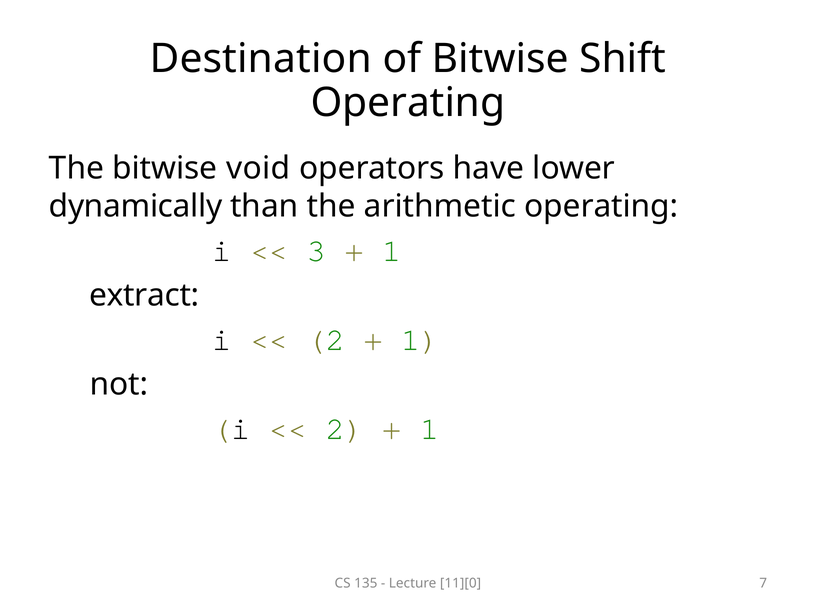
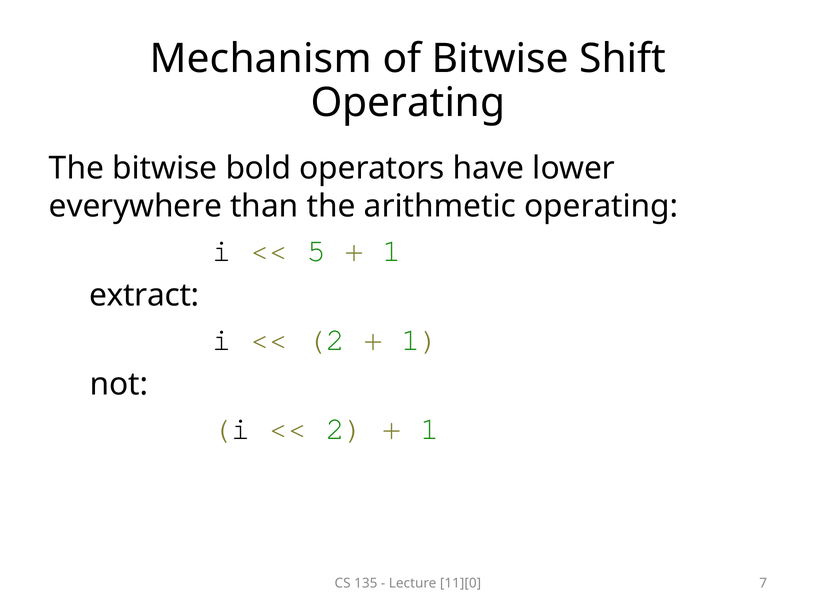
Destination: Destination -> Mechanism (261, 59)
void: void -> bold (258, 168)
dynamically: dynamically -> everywhere (135, 206)
3: 3 -> 5 (316, 251)
